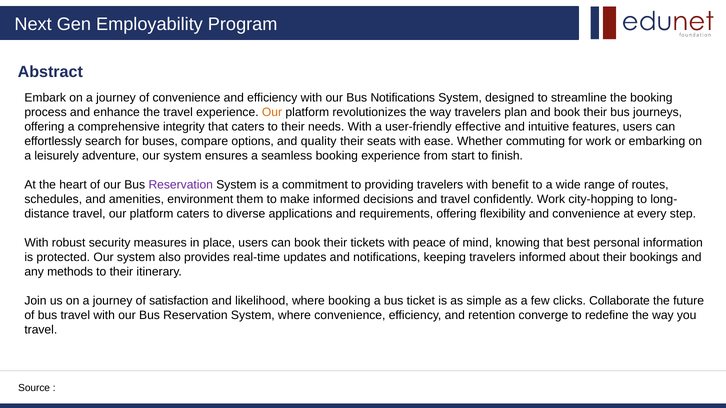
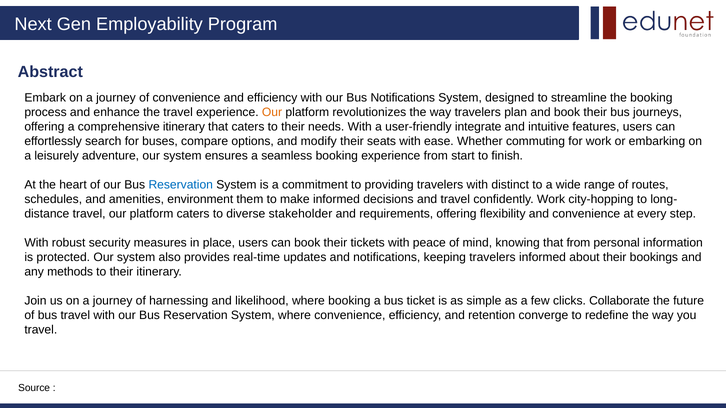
comprehensive integrity: integrity -> itinerary (184, 127)
effective: effective -> integrate (478, 127)
quality: quality -> modify (319, 141)
Reservation colour: purple -> blue (181, 185)
benefit: benefit -> distinct (510, 185)
applications: applications -> stakeholder (301, 214)
that best: best -> from (578, 243)
satisfaction: satisfaction -> harnessing (179, 301)
